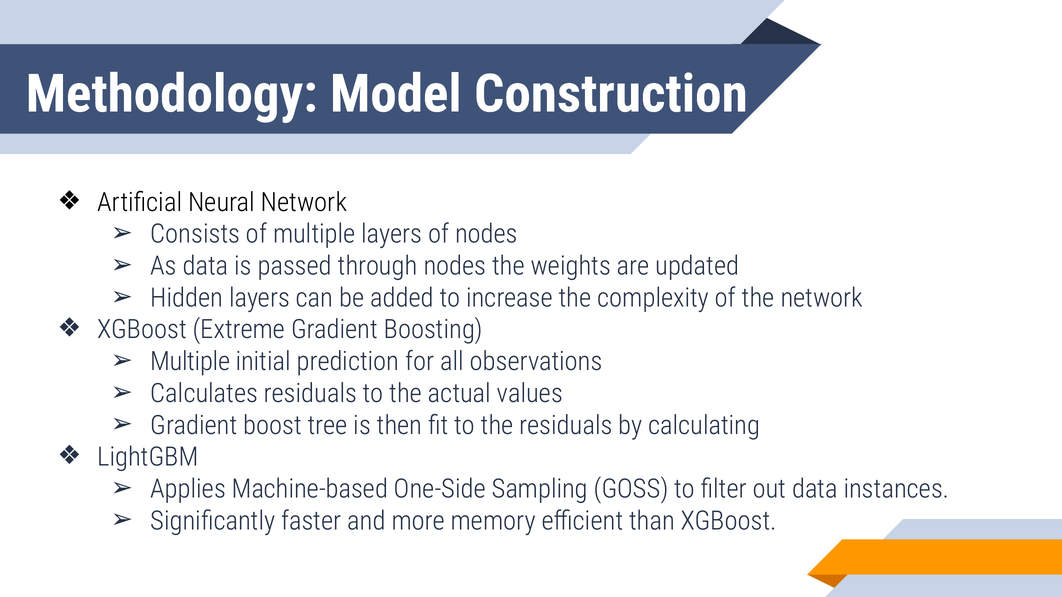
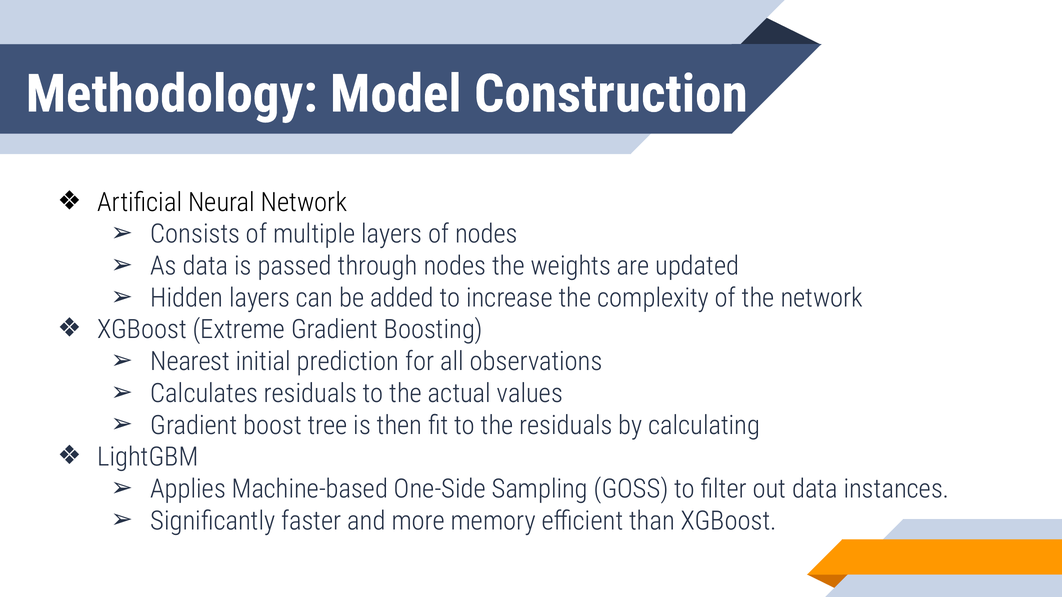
Multiple: Multiple -> Nearest (190, 362)
